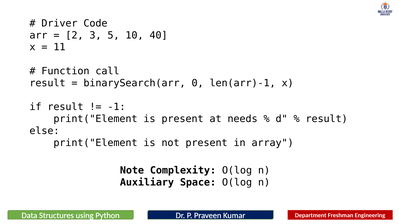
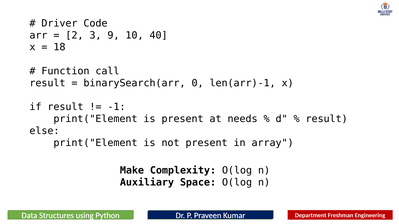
5: 5 -> 9 (113, 35)
11: 11 -> 18 (59, 47)
Note: Note -> Make (132, 171)
